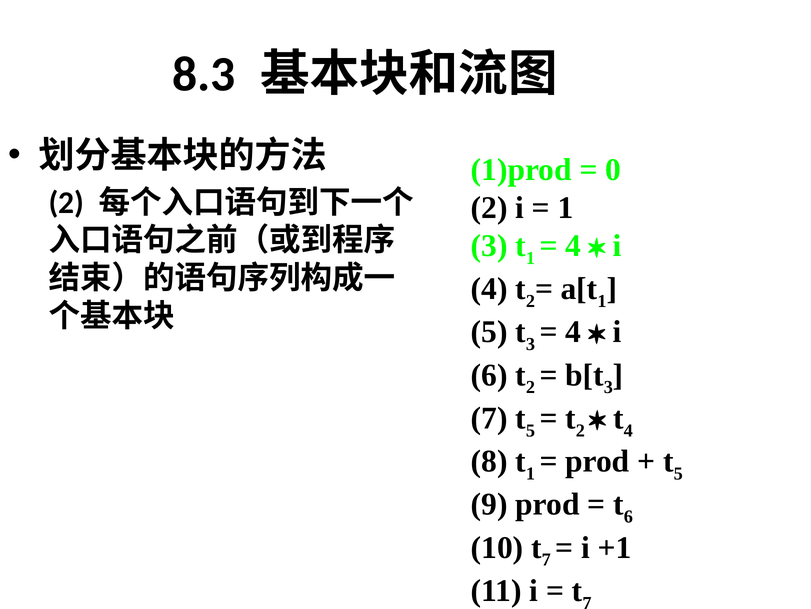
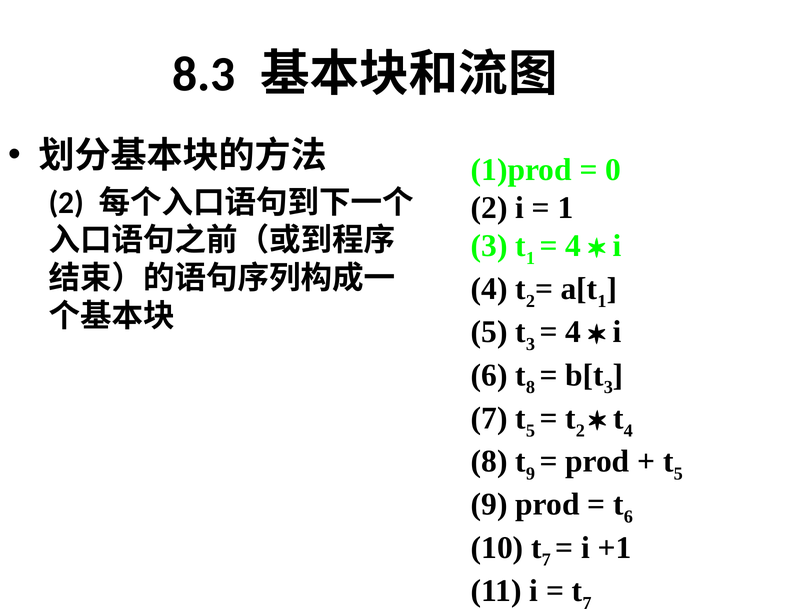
2: 2 -> 8 (530, 387)
1: 1 -> 9 (530, 473)
